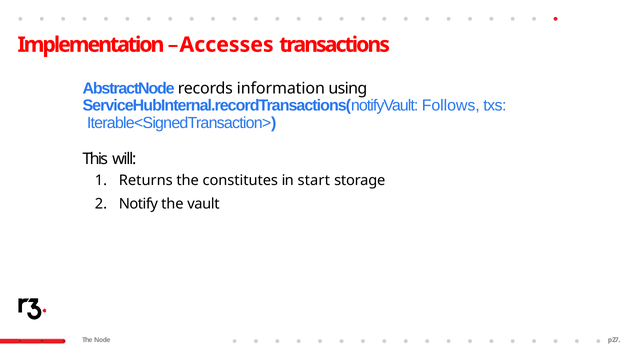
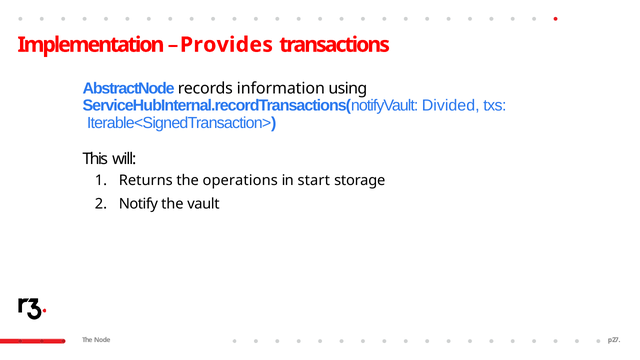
Accesses: Accesses -> Provides (226, 45)
Follows: Follows -> Divided (451, 106)
constitutes: constitutes -> operations (240, 180)
